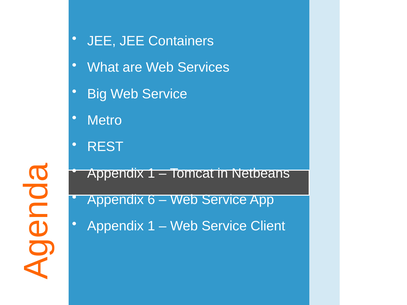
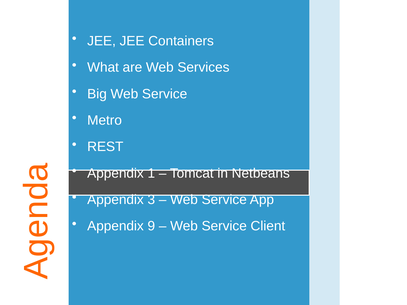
6: 6 -> 3 (151, 200)
1: 1 -> 9 (151, 226)
